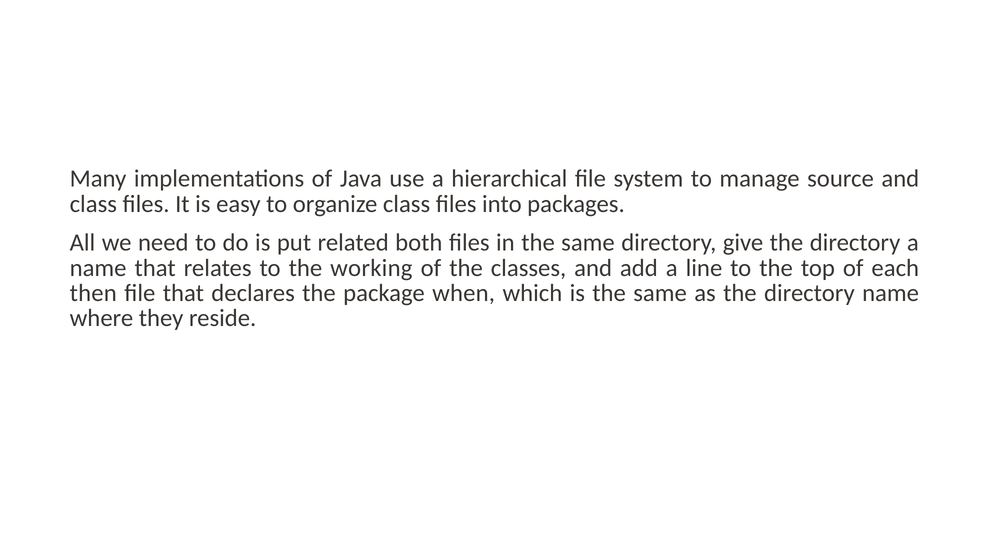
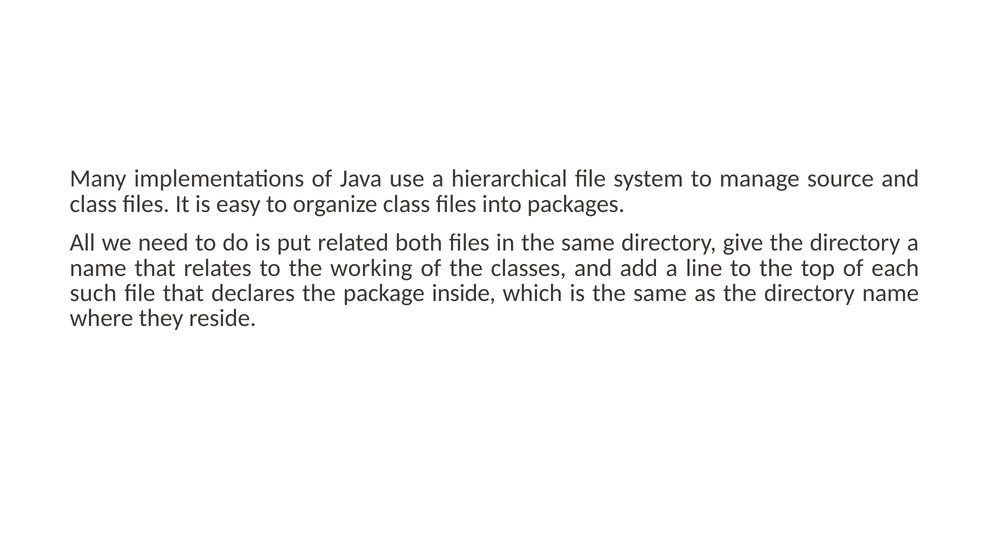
then: then -> such (93, 293)
when: when -> inside (464, 293)
